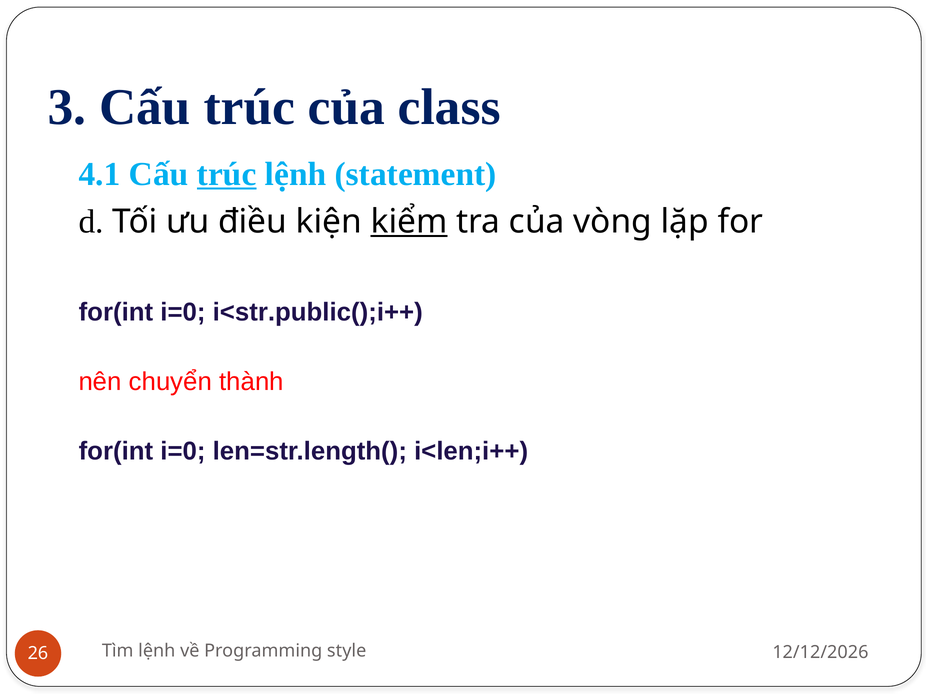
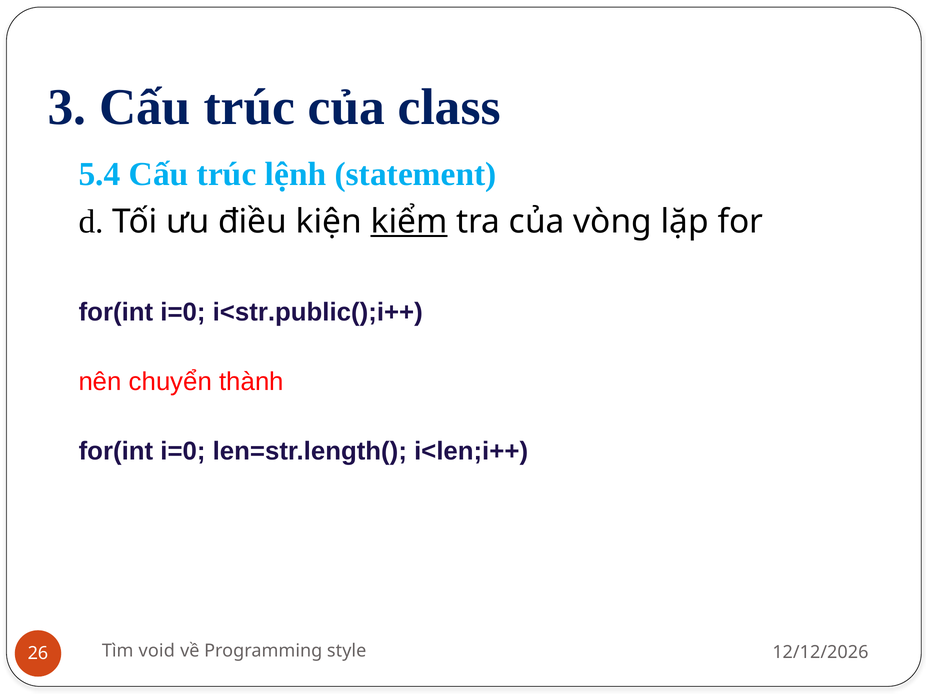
4.1: 4.1 -> 5.4 (100, 174)
trúc underline: present -> none (227, 174)
Tìm lệnh: lệnh -> void (157, 651)
